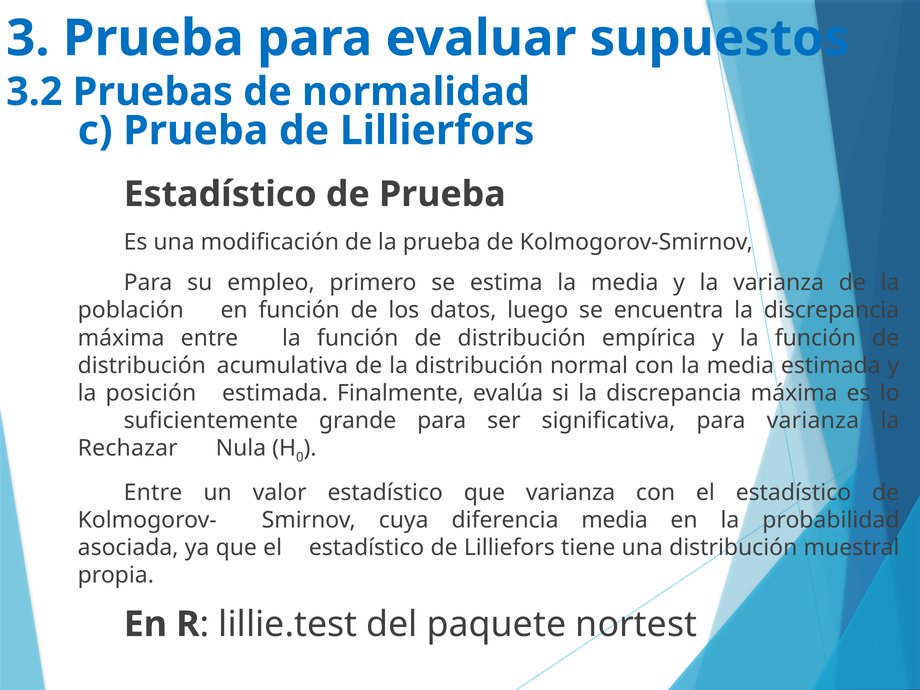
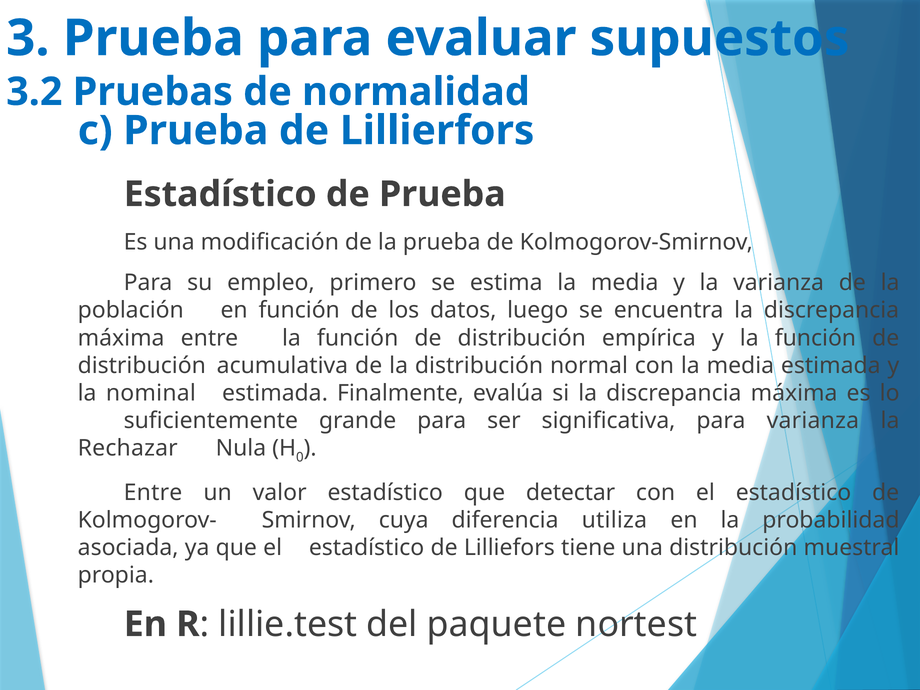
posición: posición -> nominal (151, 393)
que varianza: varianza -> detectar (571, 493)
diferencia media: media -> utiliza (614, 520)
